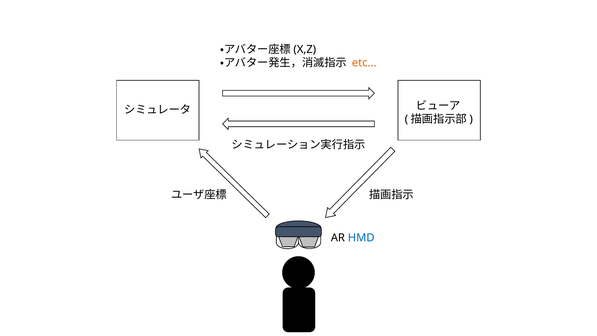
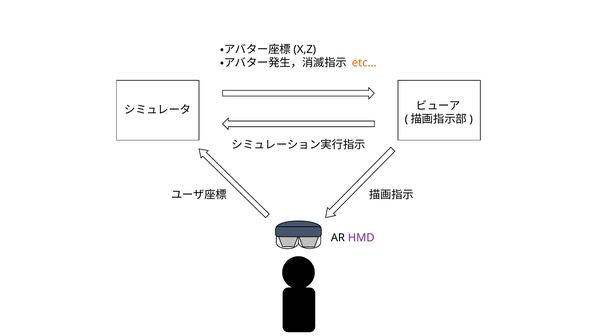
HMD colour: blue -> purple (361, 238)
